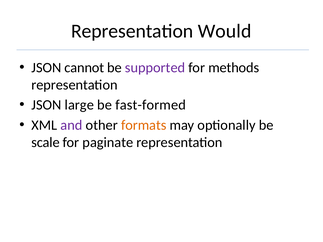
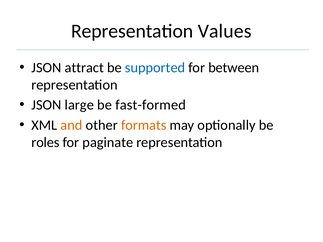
Would: Would -> Values (225, 31)
cannot: cannot -> attract (84, 68)
supported colour: purple -> blue (155, 68)
methods: methods -> between (234, 68)
and colour: purple -> orange (71, 125)
scale: scale -> roles (45, 142)
